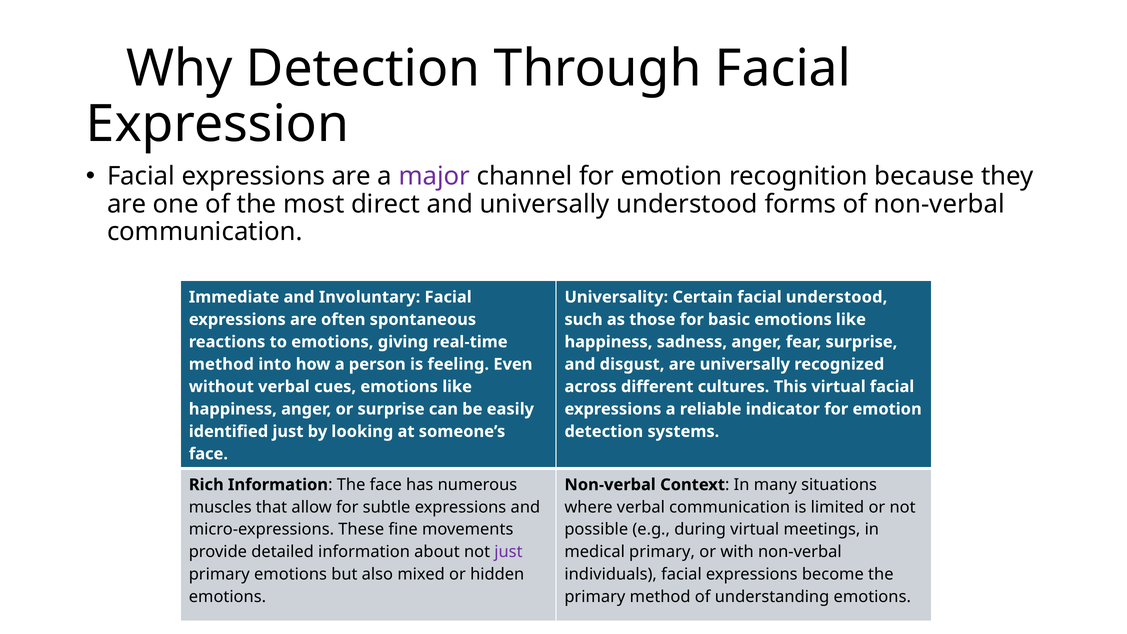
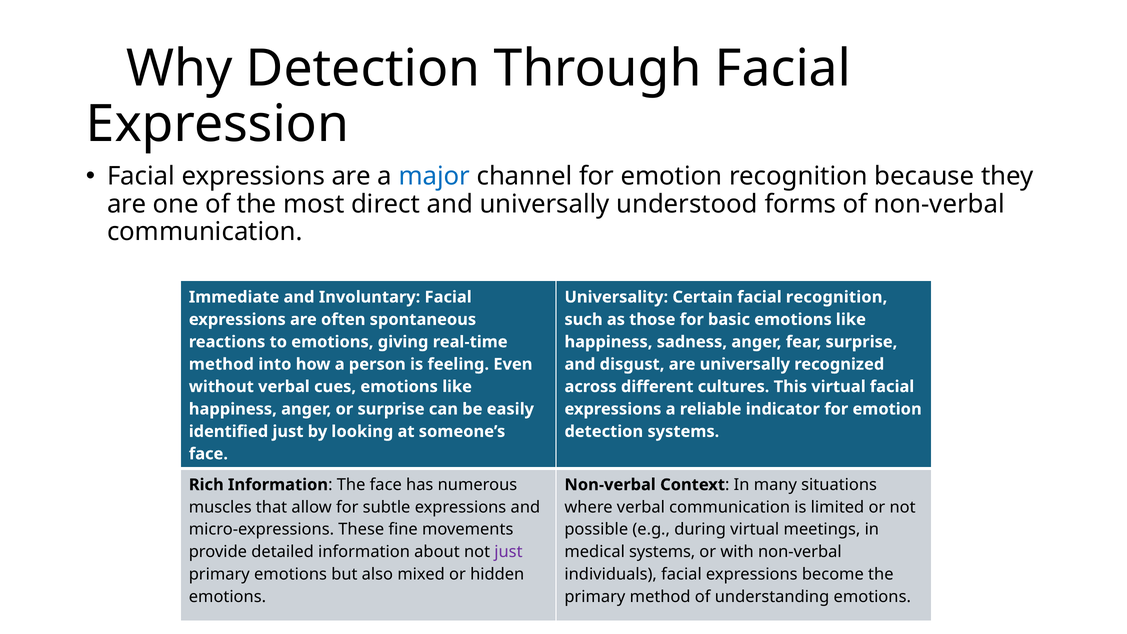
major colour: purple -> blue (434, 176)
facial understood: understood -> recognition (837, 297)
medical primary: primary -> systems (662, 552)
